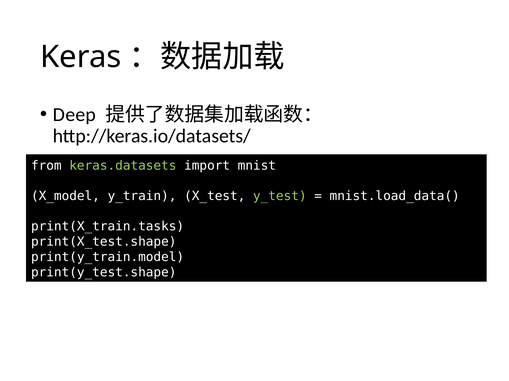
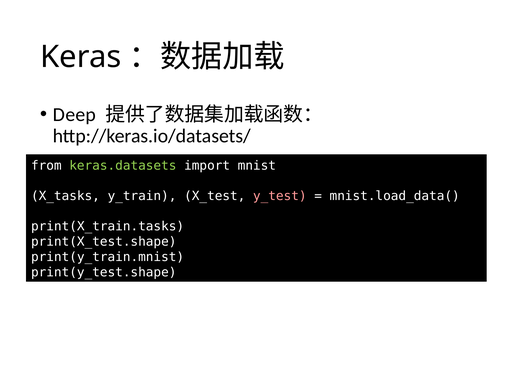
X_model: X_model -> X_tasks (65, 196)
y_test colour: light green -> pink (280, 196)
print(y_train.model: print(y_train.model -> print(y_train.mnist (108, 257)
